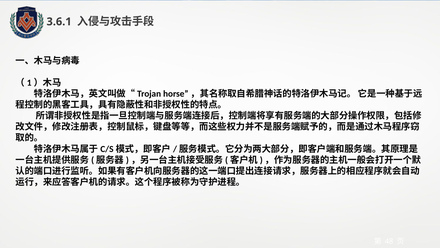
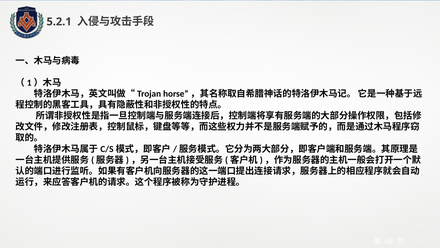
3.6.1: 3.6.1 -> 5.2.1 (59, 22)
